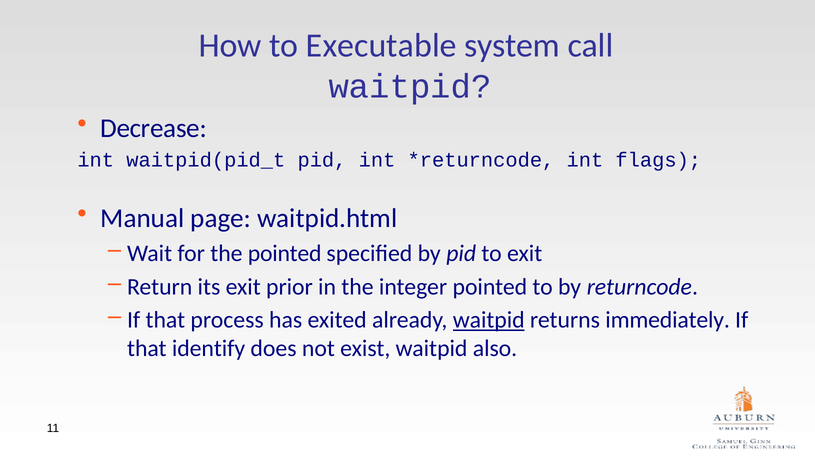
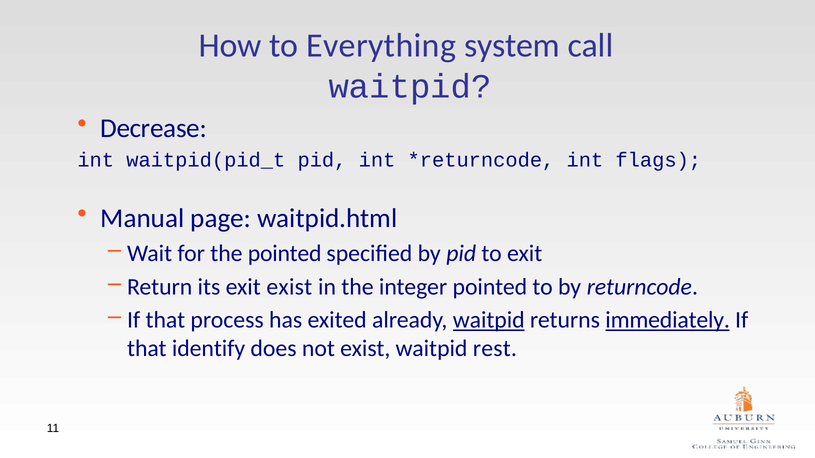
Executable: Executable -> Everything (381, 46)
exit prior: prior -> exist (289, 287)
immediately underline: none -> present (668, 320)
also: also -> rest (495, 349)
